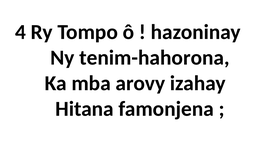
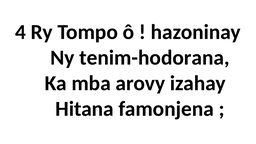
tenim-hahorona: tenim-hahorona -> tenim-hodorana (154, 58)
